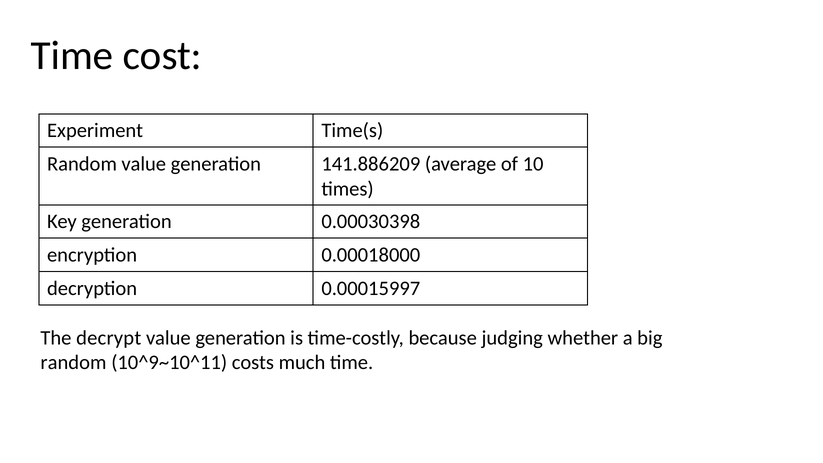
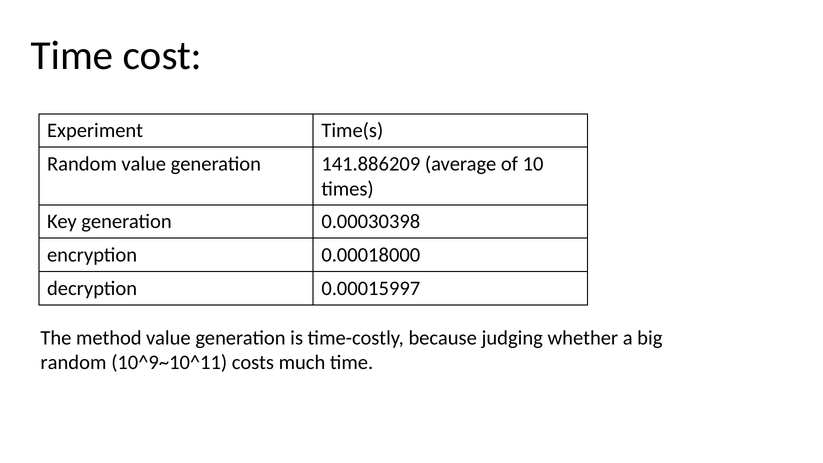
decrypt: decrypt -> method (109, 338)
